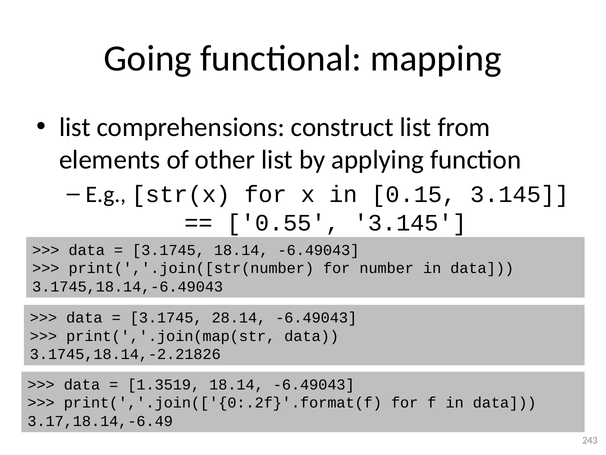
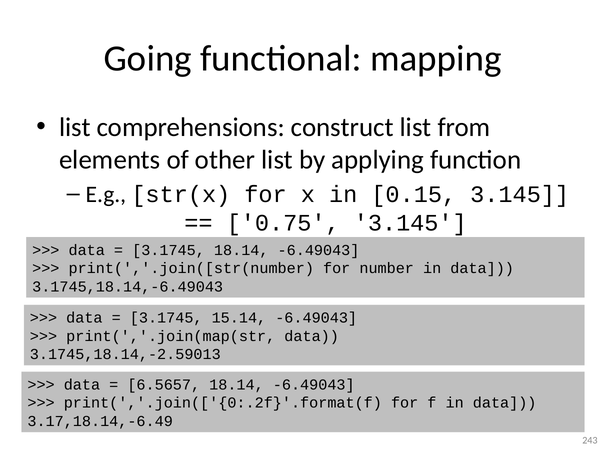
0.55: 0.55 -> 0.75 (283, 223)
28.14: 28.14 -> 15.14 (239, 318)
3.1745,18.14,-2.21826: 3.1745,18.14,-2.21826 -> 3.1745,18.14,-2.59013 (125, 354)
1.3519: 1.3519 -> 6.5657 (164, 384)
